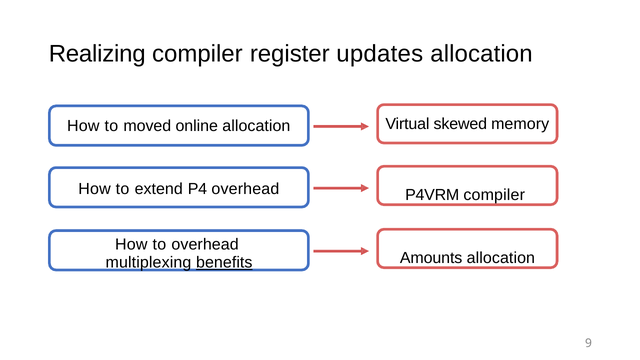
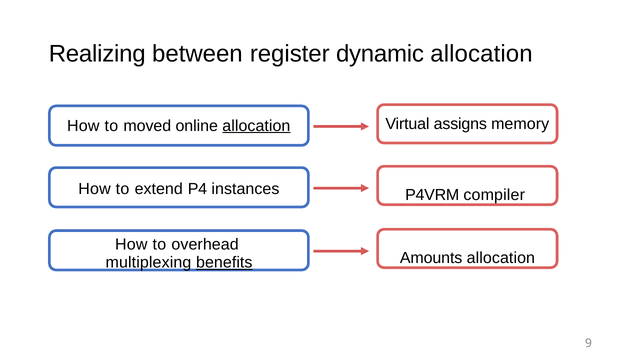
Realizing compiler: compiler -> between (197, 54)
updates: updates -> dynamic (380, 54)
skewed: skewed -> assigns (460, 124)
allocation underline: none -> present (256, 126)
P4 overhead: overhead -> instances (245, 189)
